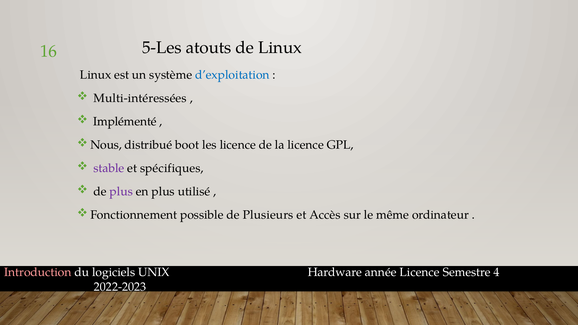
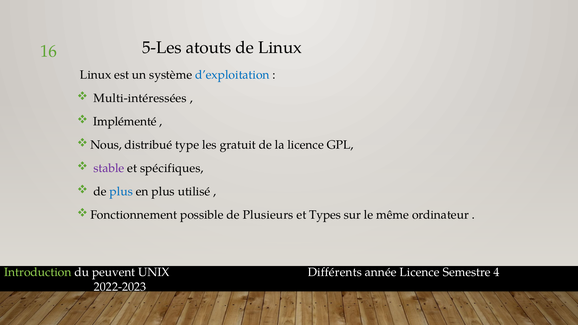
boot: boot -> type (187, 145)
les licence: licence -> gratuit (238, 145)
plus colour: purple -> blue (121, 192)
Accès: Accès -> Types (325, 215)
Introduction colour: pink -> light green (38, 272)
logiciels: logiciels -> peuvent (114, 272)
Hardware: Hardware -> Différents (335, 272)
